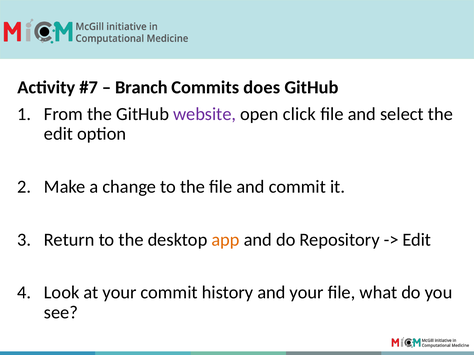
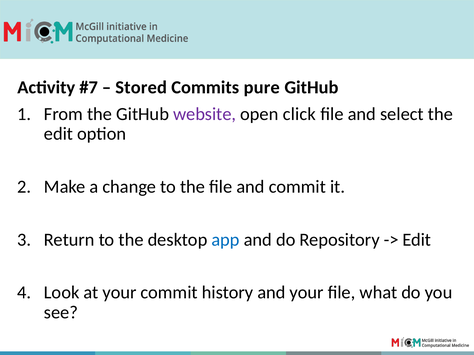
Branch: Branch -> Stored (141, 88)
does: does -> pure (262, 88)
app colour: orange -> blue (226, 240)
